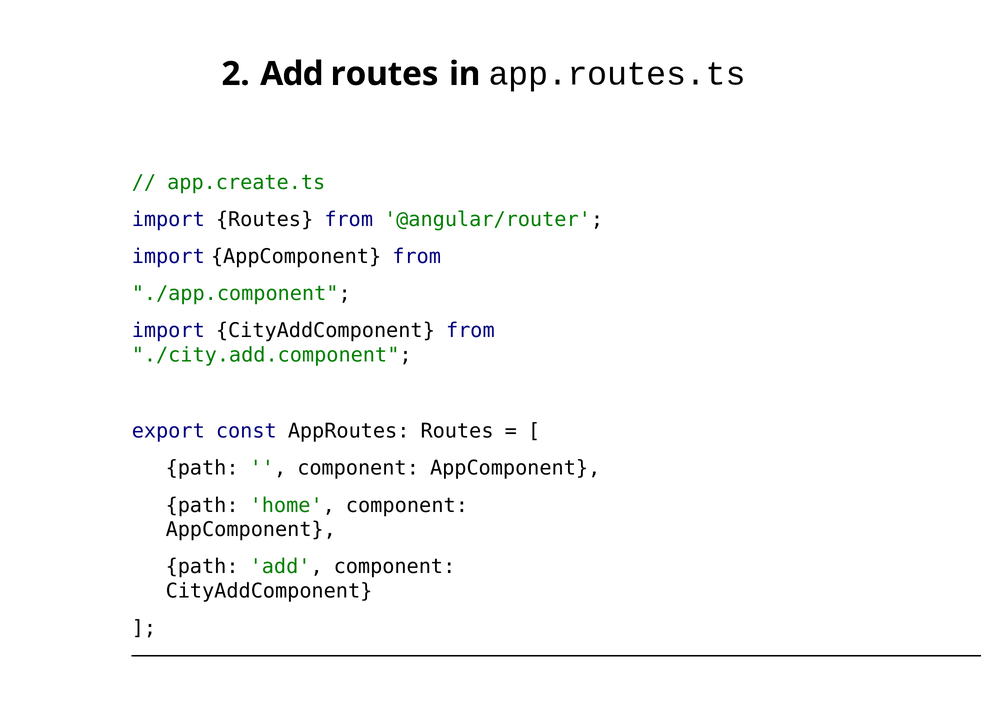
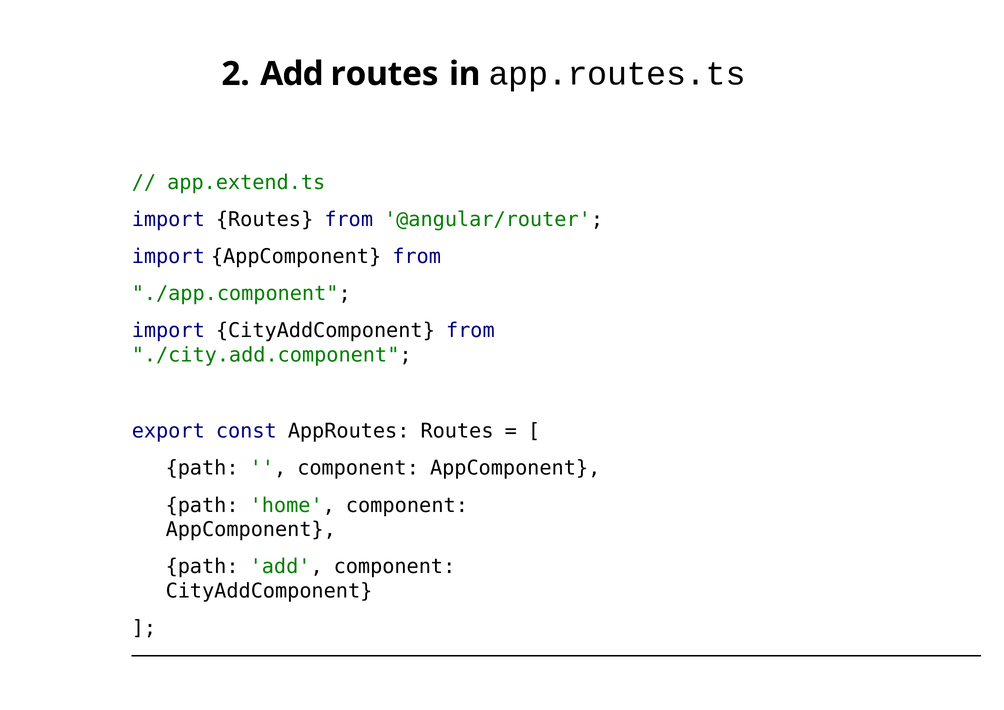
app.create.ts: app.create.ts -> app.extend.ts (246, 183)
